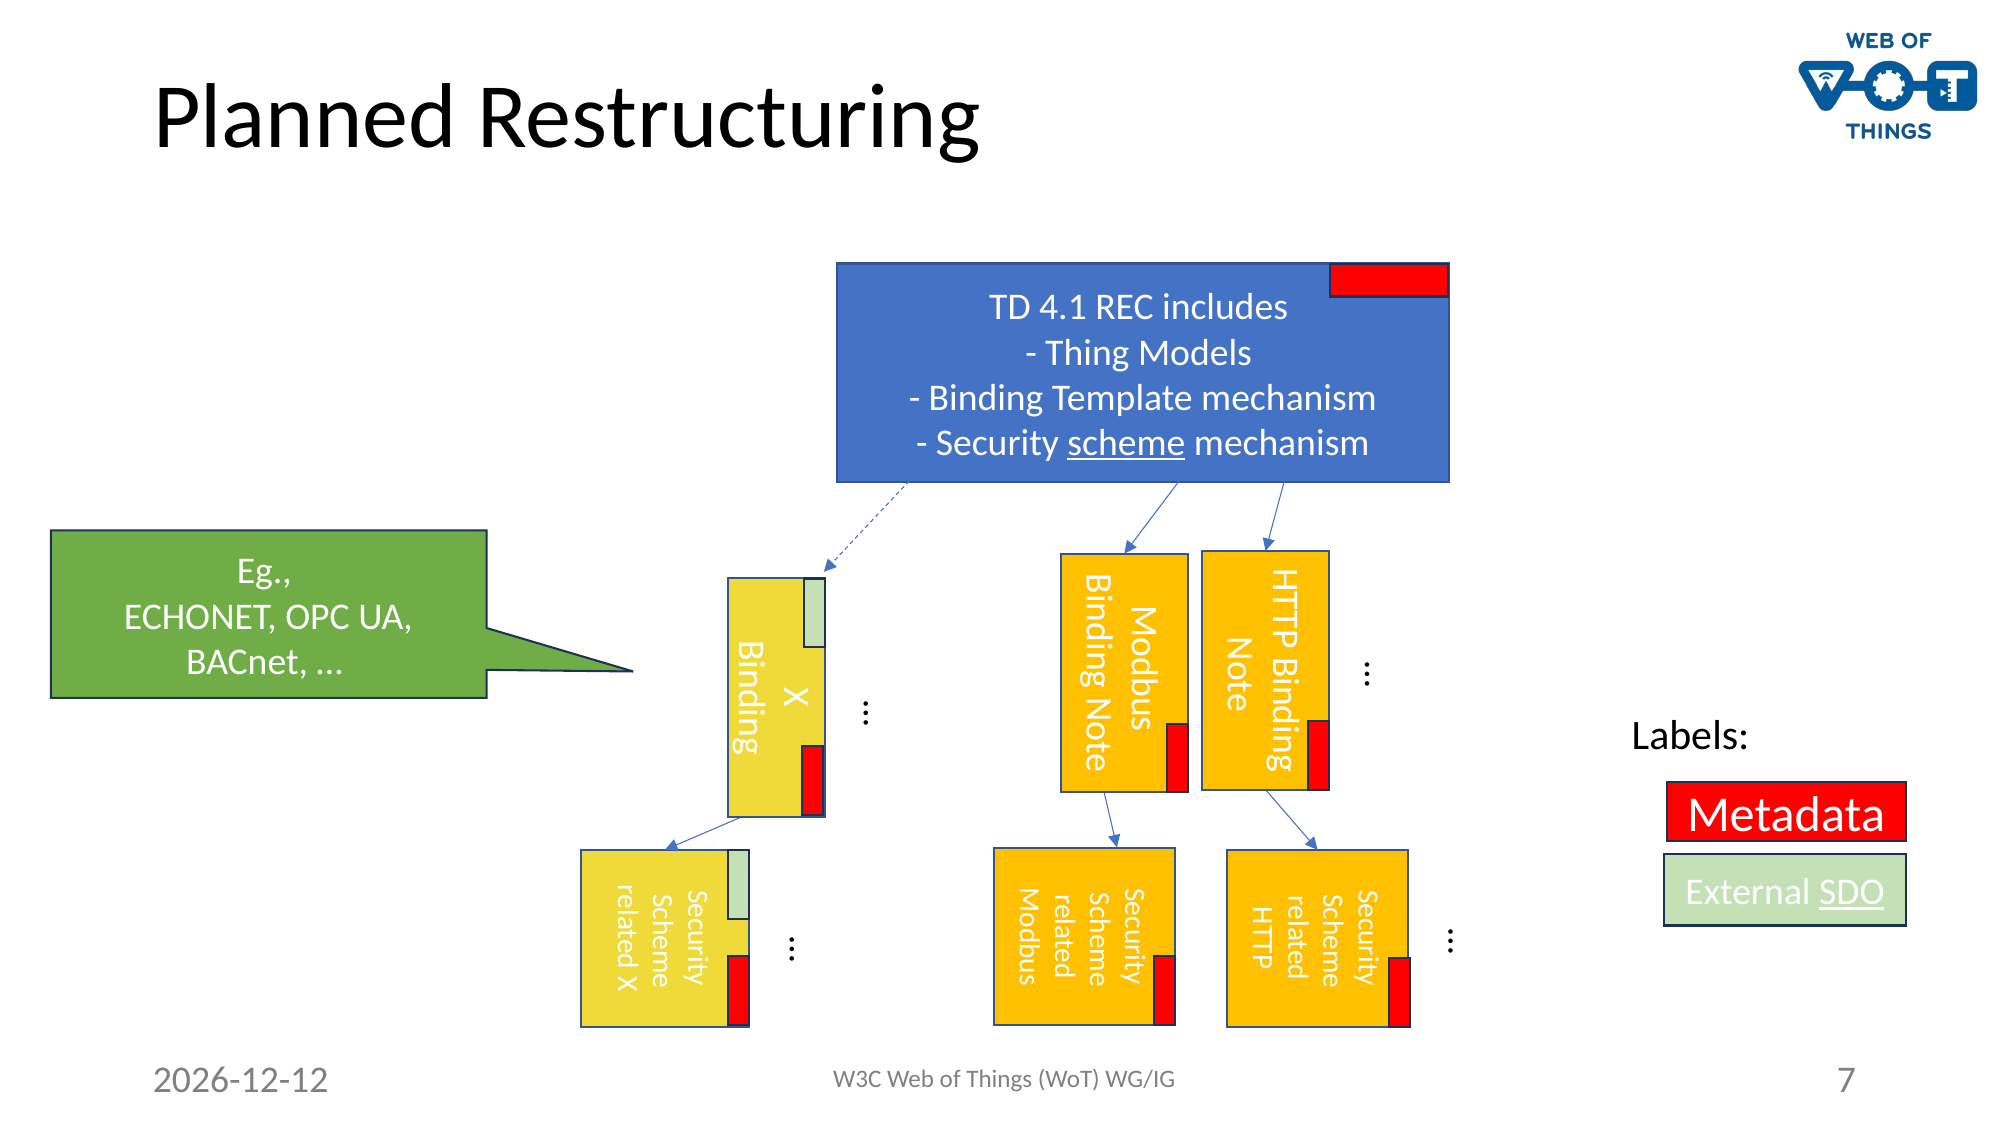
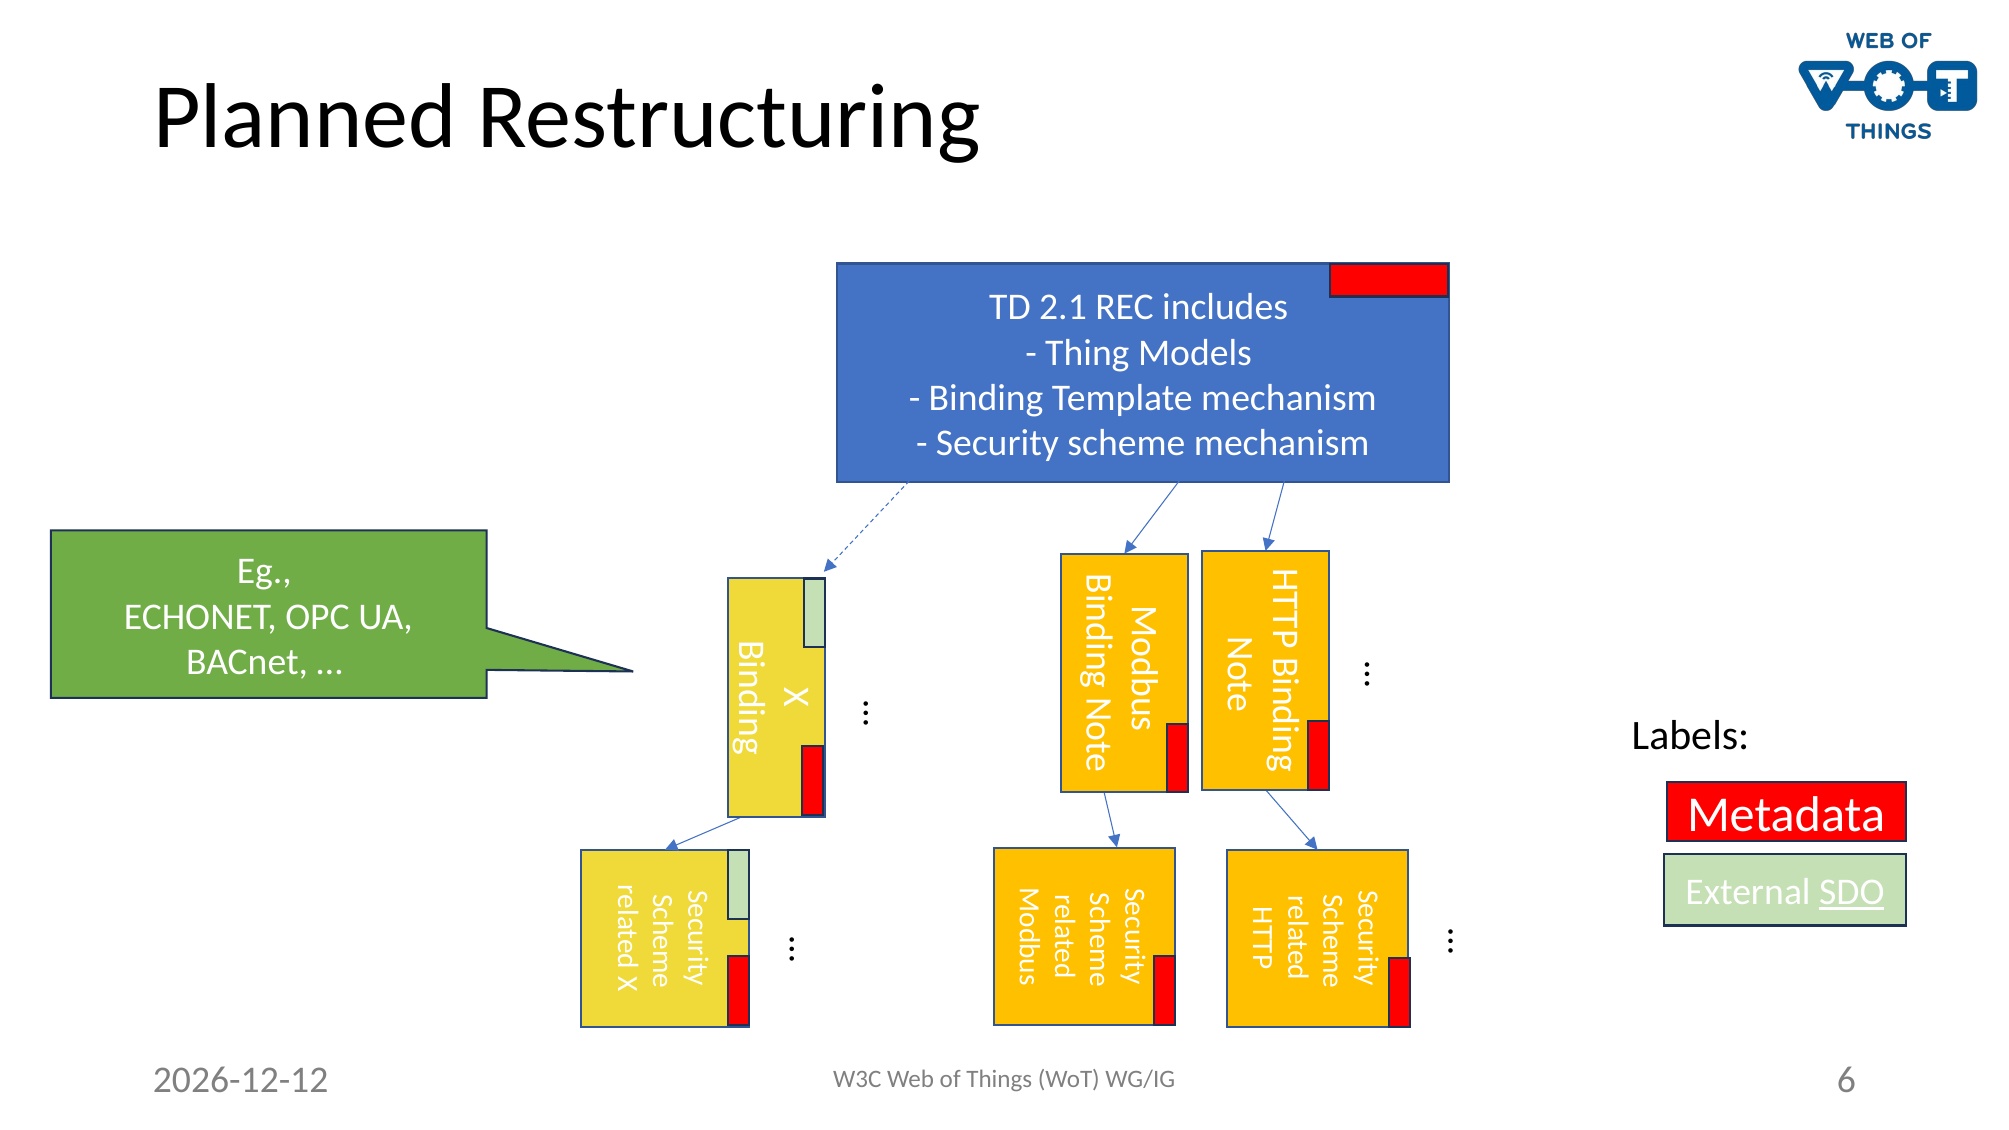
4.1: 4.1 -> 2.1 (1063, 308)
scheme underline: present -> none (1126, 443)
7: 7 -> 6 (1846, 1080)
